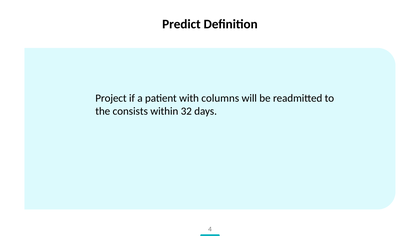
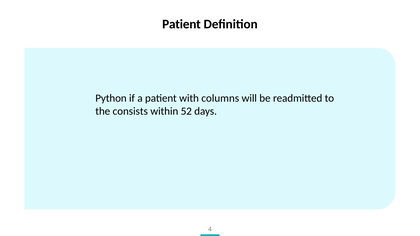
Predict: Predict -> Patient (181, 24)
Project: Project -> Python (111, 98)
32: 32 -> 52 (186, 111)
